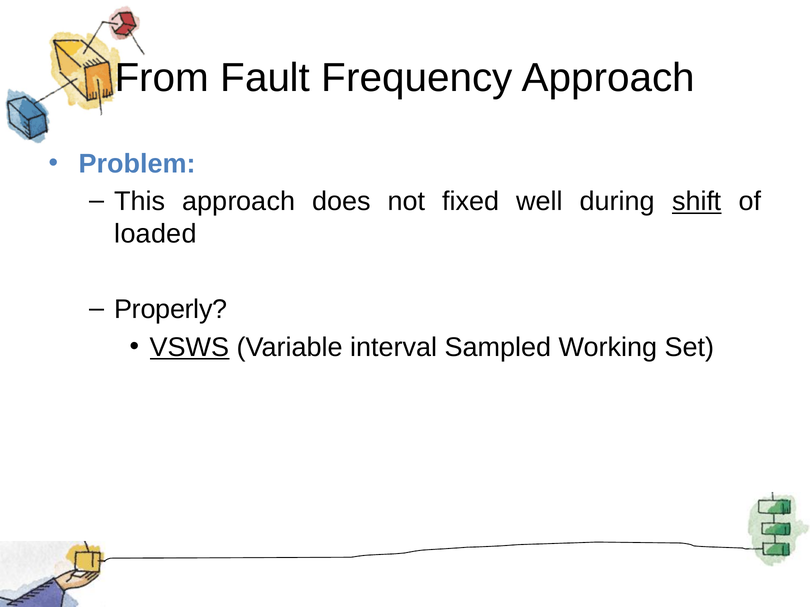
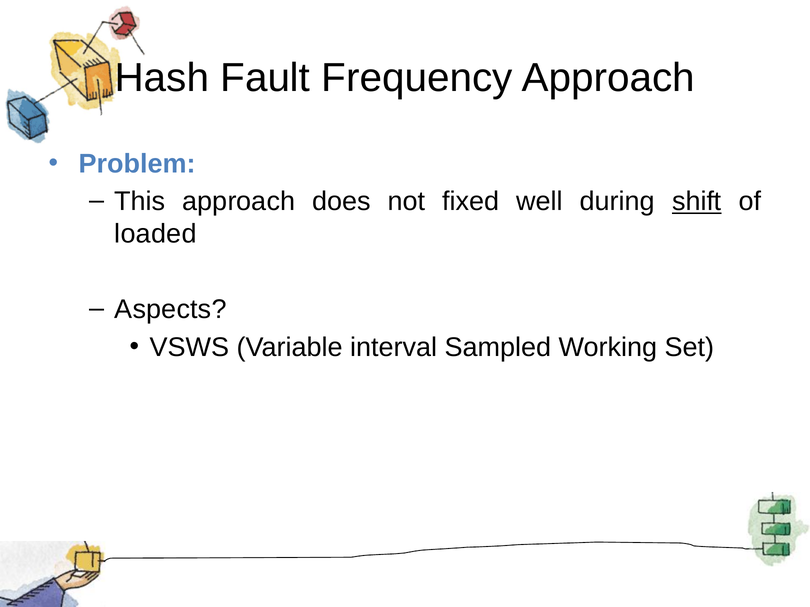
From: From -> Hash (162, 78)
Properly: Properly -> Aspects (171, 310)
VSWS underline: present -> none (190, 347)
